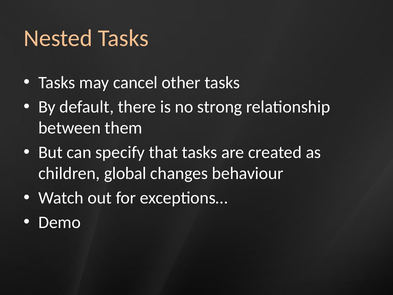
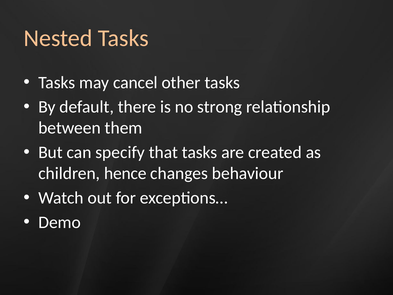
global: global -> hence (125, 173)
